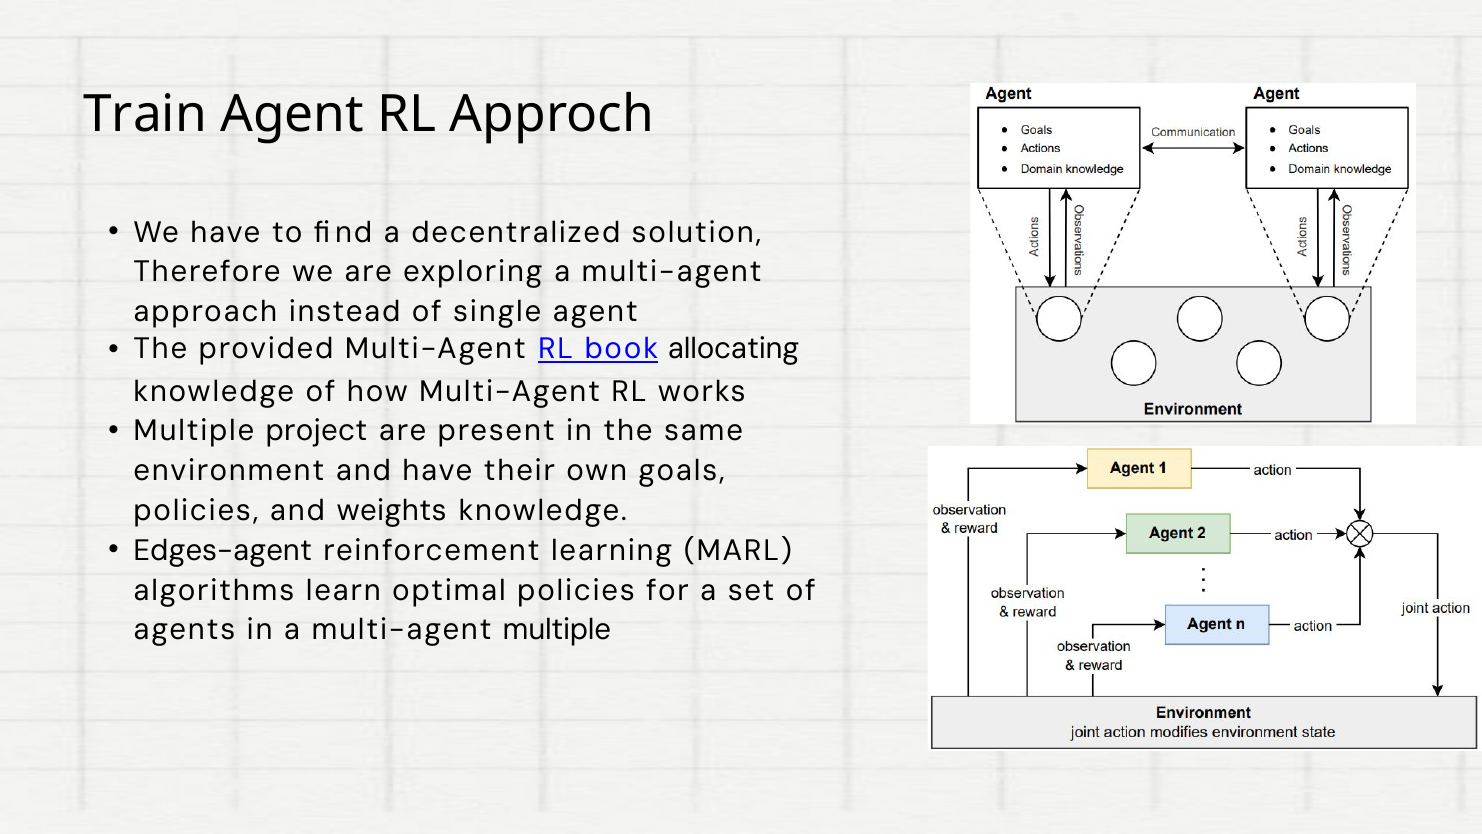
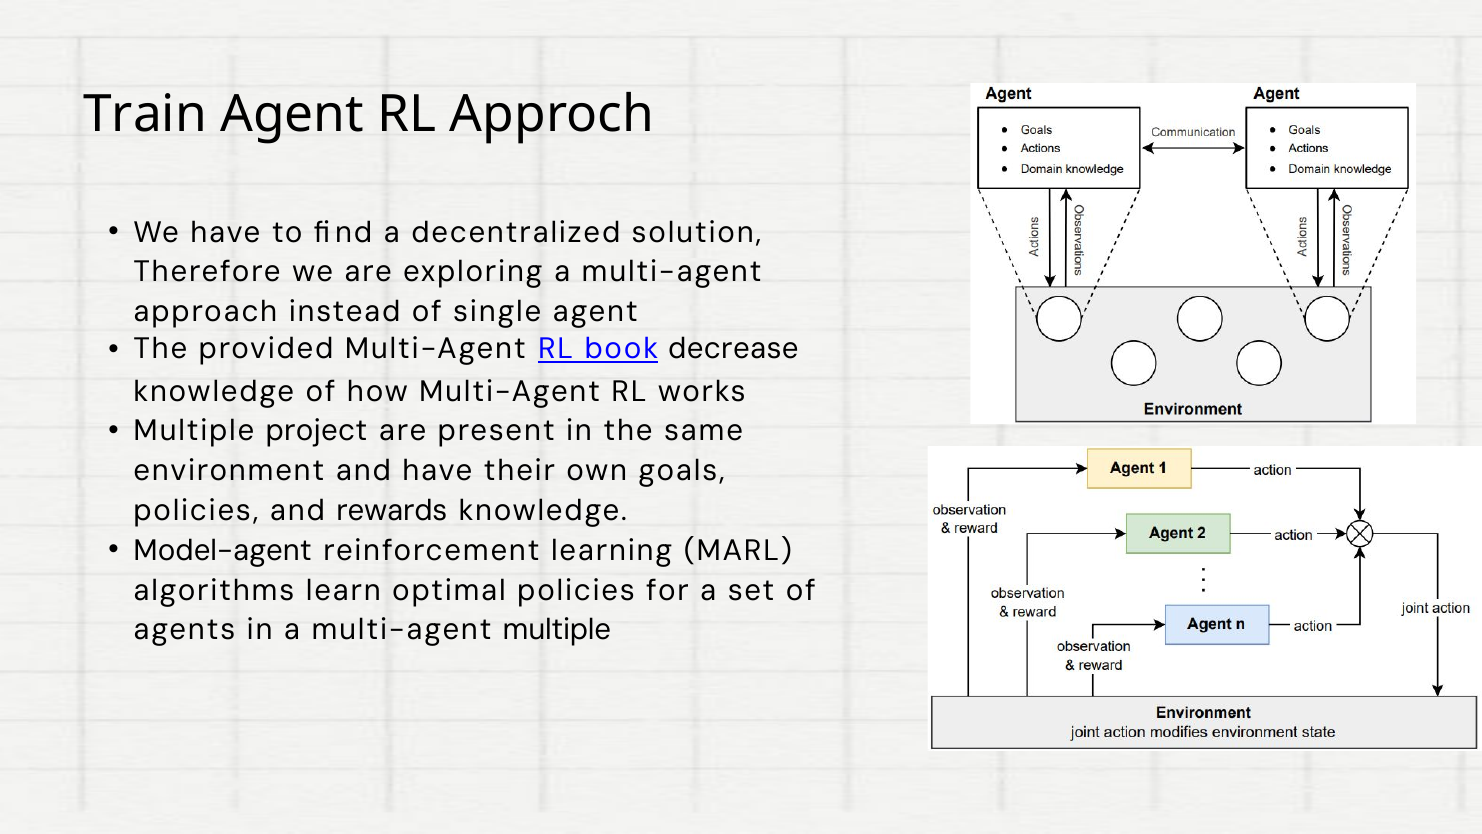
allocating: allocating -> decrease (733, 348)
weights: weights -> rewards (392, 511)
Edges-agent: Edges-agent -> Model-agent (223, 550)
